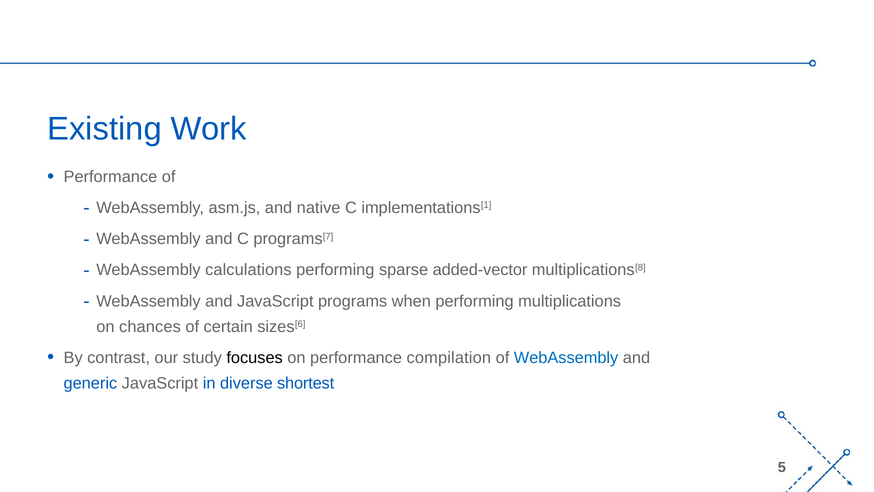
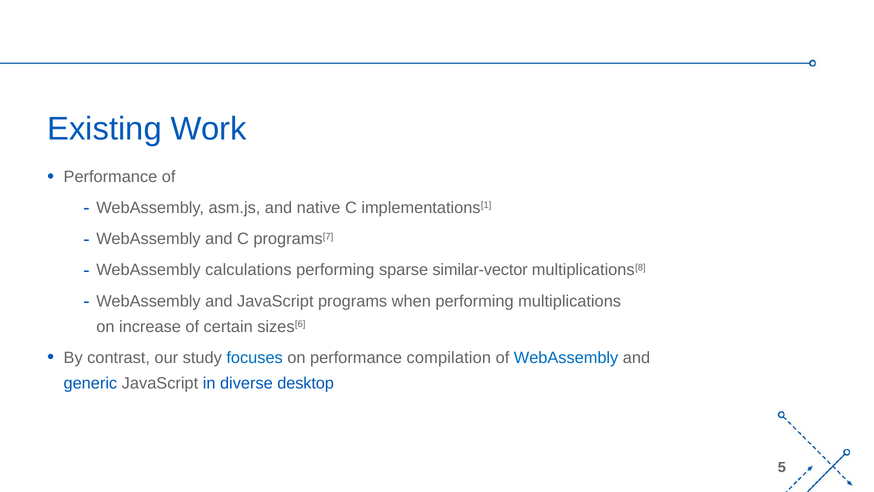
added-vector: added-vector -> similar-vector (480, 270)
chances: chances -> increase (150, 326)
focuses colour: black -> blue (255, 357)
shortest: shortest -> desktop (306, 383)
